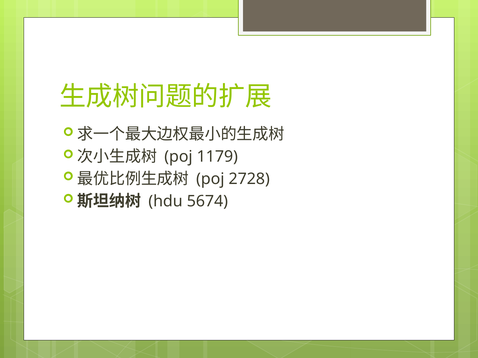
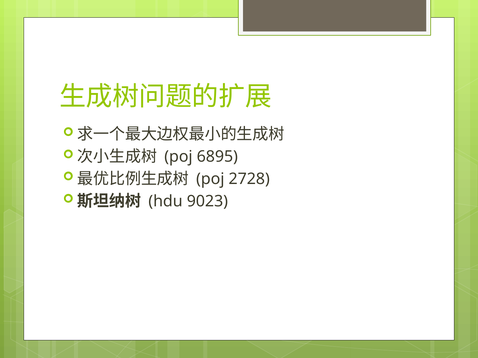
1179: 1179 -> 6895 (217, 157)
5674: 5674 -> 9023 (207, 201)
